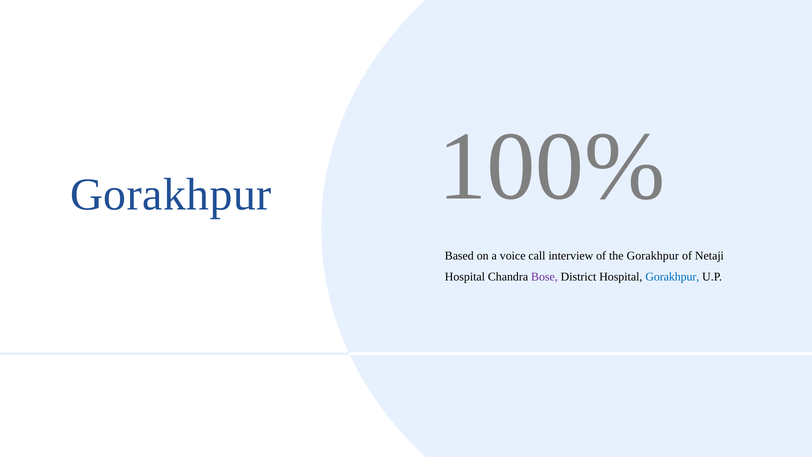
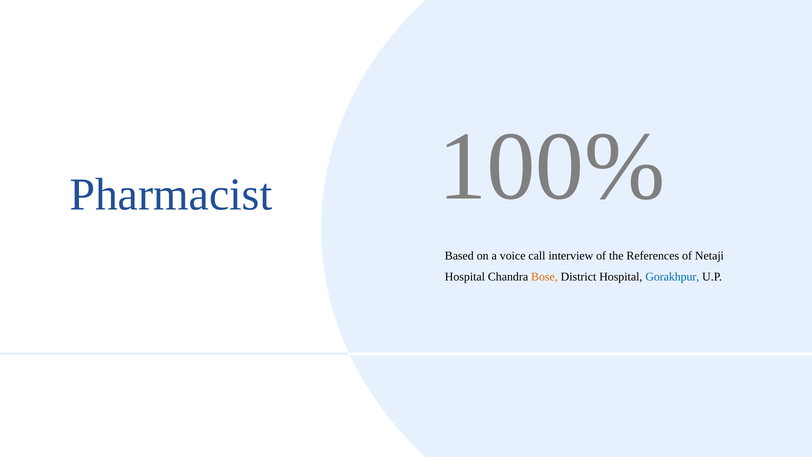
Gorakhpur: Gorakhpur -> Pharmacist (171, 195)
the Gorakhpur: Gorakhpur -> References (653, 256)
Bose colour: purple -> orange (544, 277)
